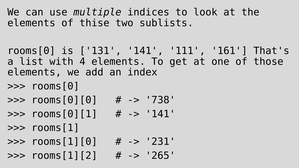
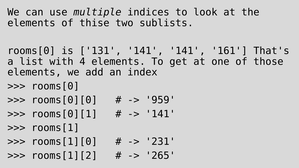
141 111: 111 -> 141 (187, 51)
738: 738 -> 959 (160, 100)
